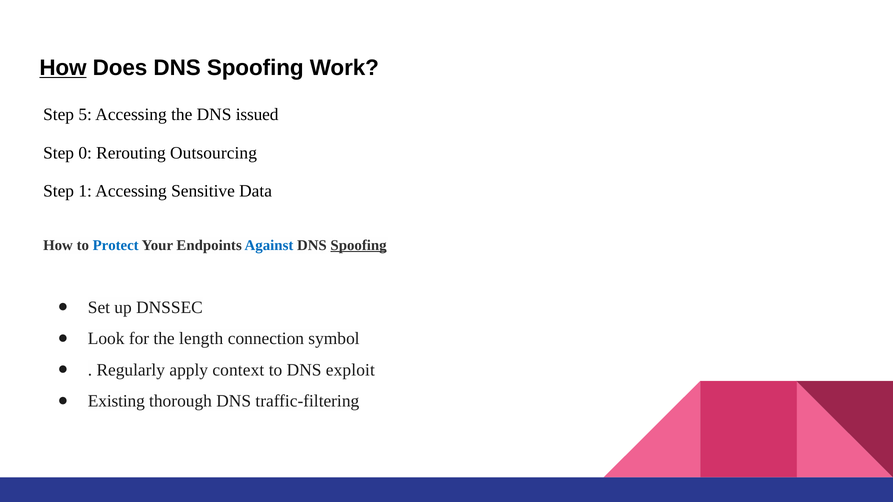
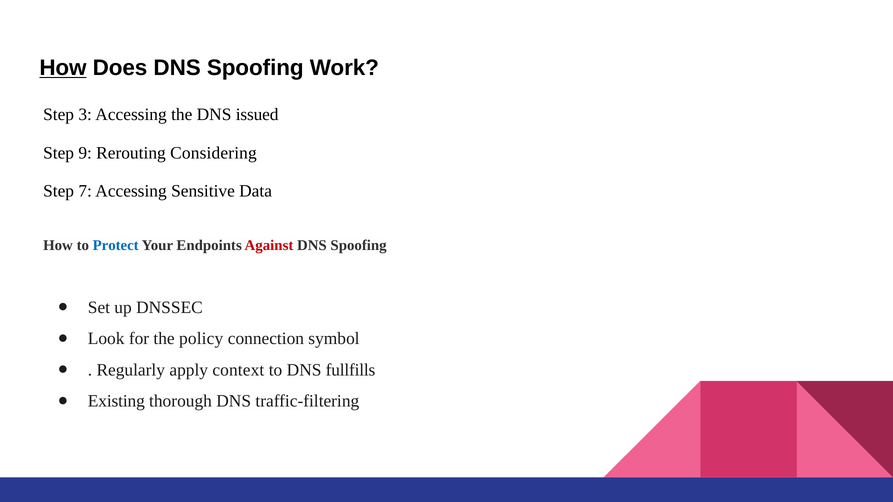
5: 5 -> 3 (85, 115)
0: 0 -> 9 (85, 153)
Outsourcing: Outsourcing -> Considering (213, 153)
1: 1 -> 7 (85, 191)
Against colour: blue -> red (269, 245)
Spoofing underline: present -> none (359, 245)
length: length -> policy (201, 339)
exploit: exploit -> fullfills (350, 370)
